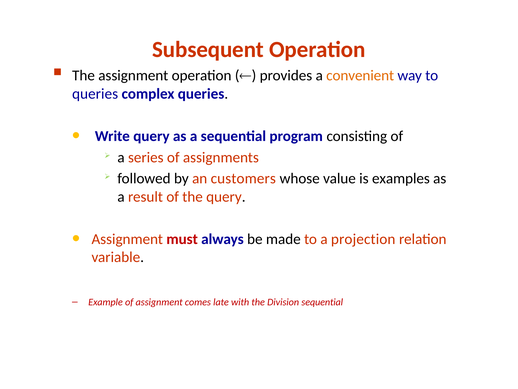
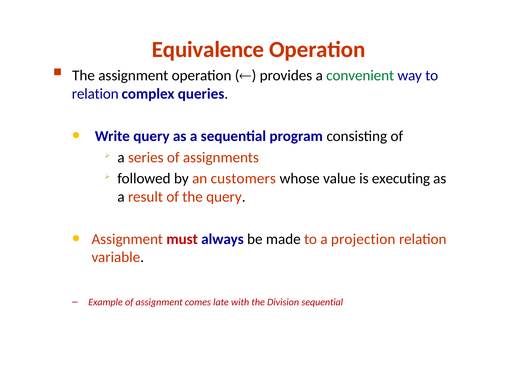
Subsequent: Subsequent -> Equivalence (208, 50)
convenient colour: orange -> green (360, 76)
queries: queries -> relation (95, 94)
examples: examples -> executing (401, 178)
